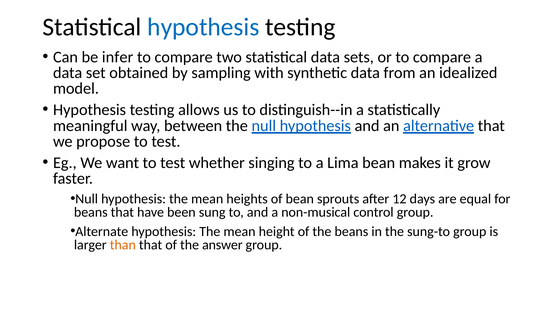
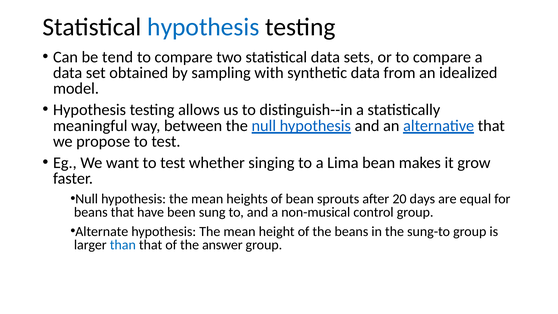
infer: infer -> tend (118, 57)
12: 12 -> 20 (399, 199)
than colour: orange -> blue (123, 245)
